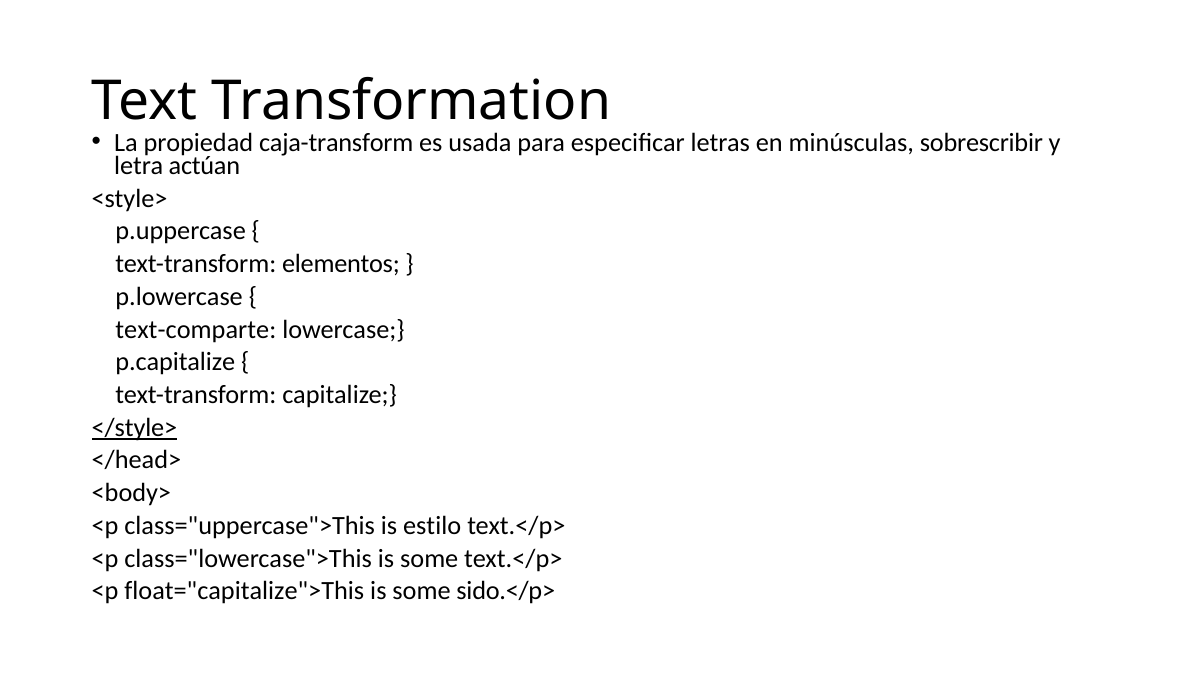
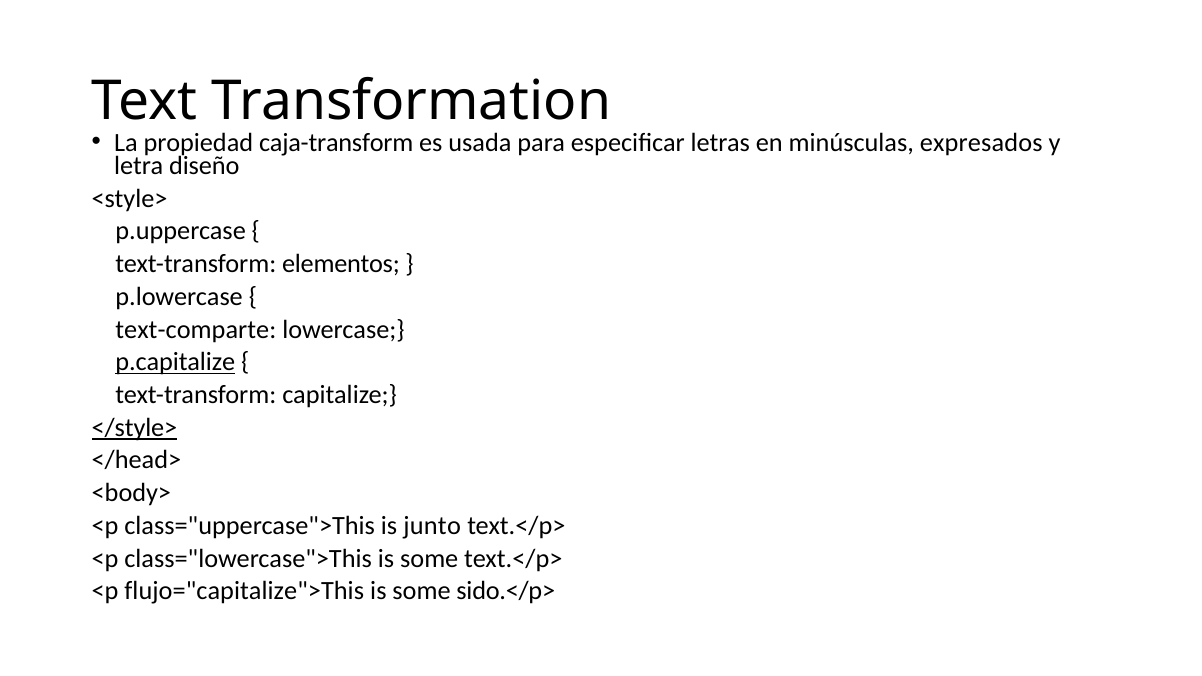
sobrescribir: sobrescribir -> expresados (981, 143)
actúan: actúan -> diseño (204, 166)
p.capitalize underline: none -> present (175, 362)
estilo: estilo -> junto (432, 526)
float="capitalize">This: float="capitalize">This -> flujo="capitalize">This (244, 591)
